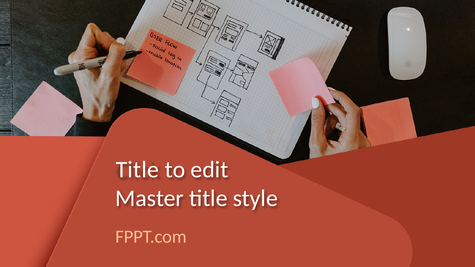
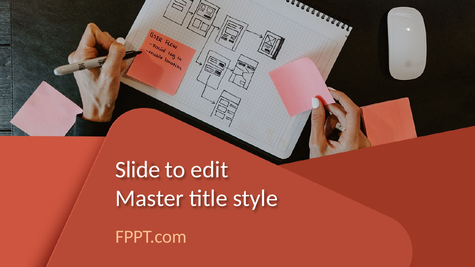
Title: Title -> Slide (138, 170)
